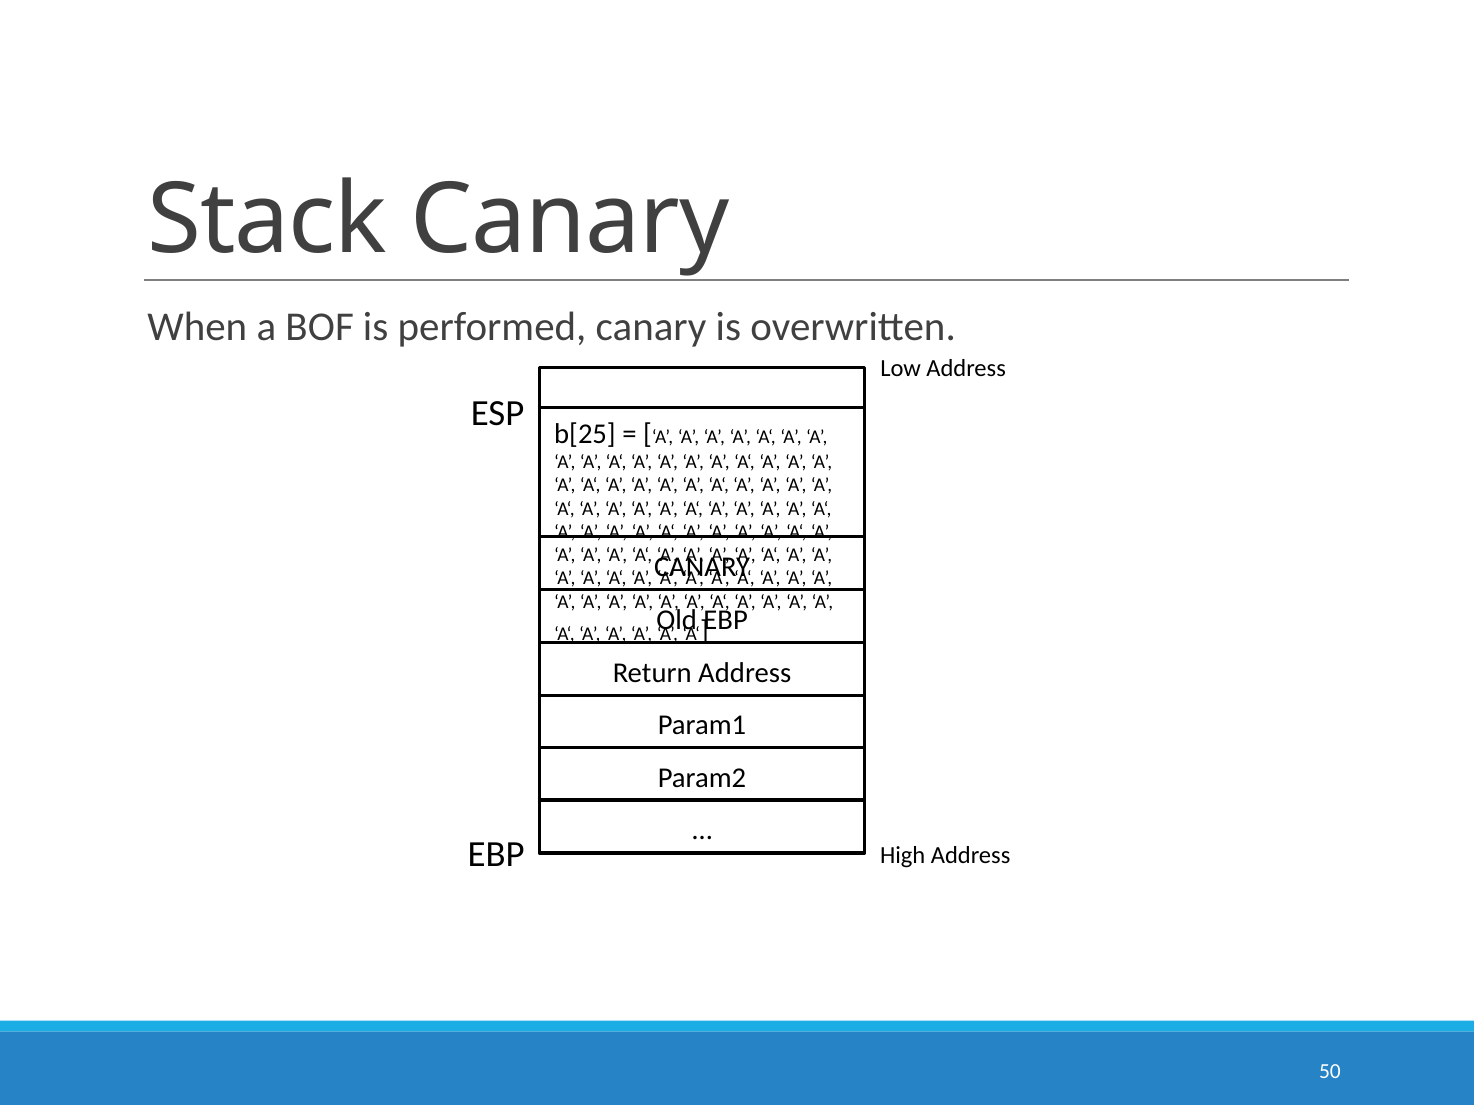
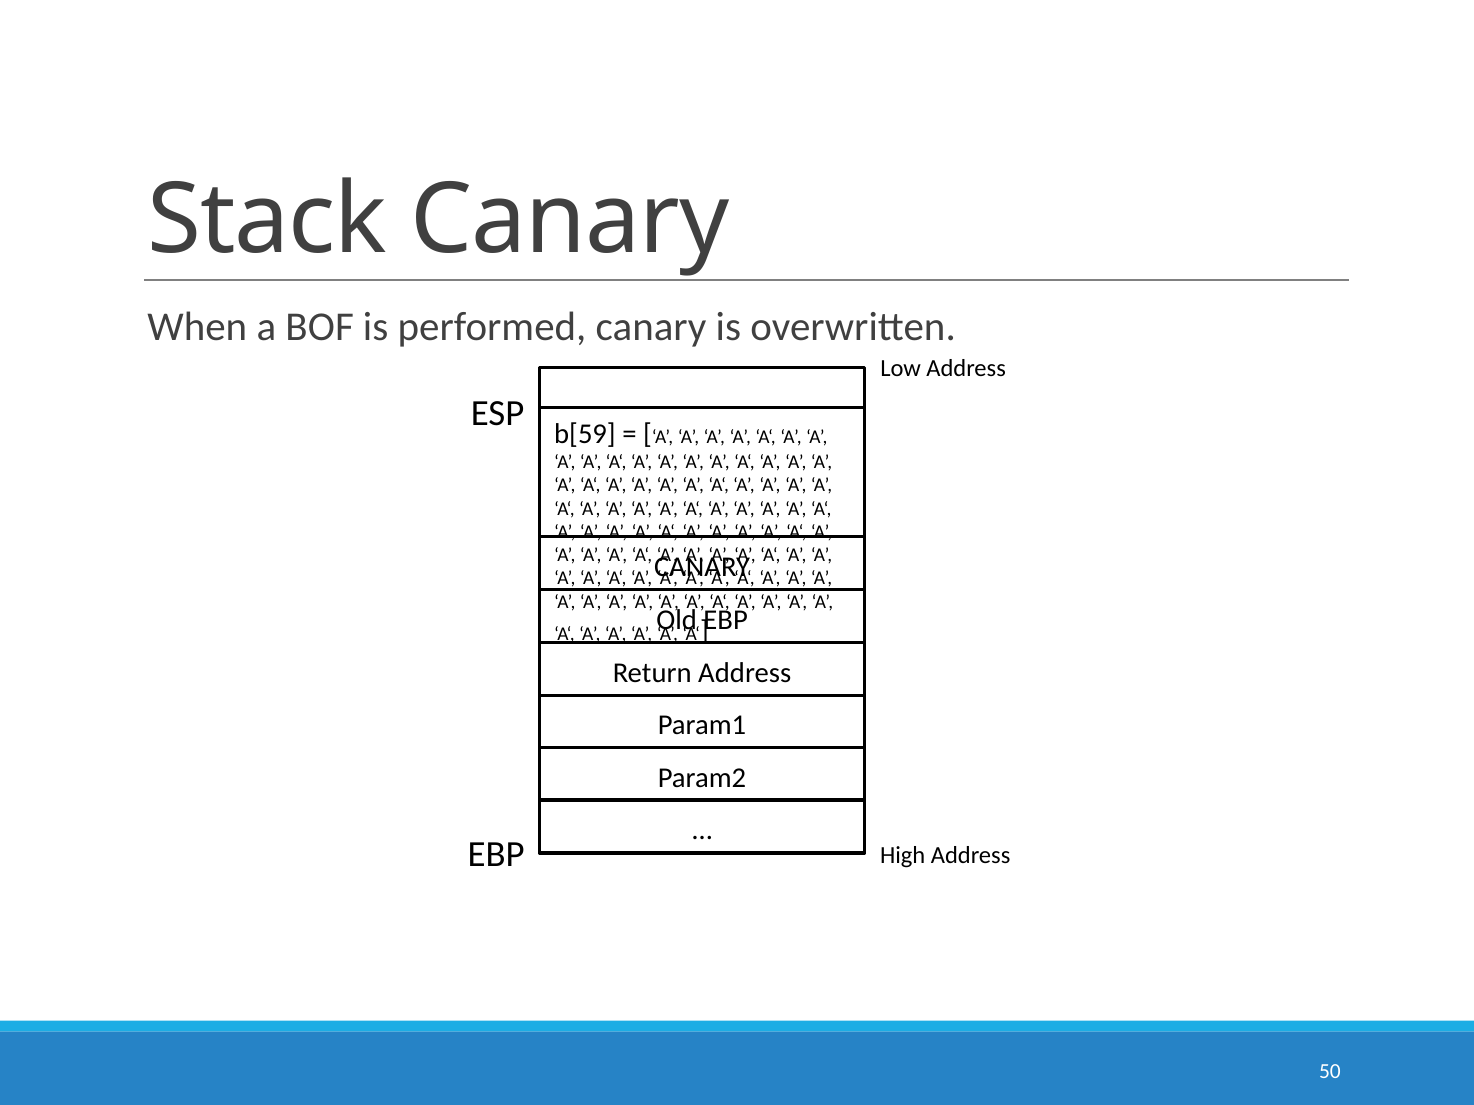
b[25: b[25 -> b[59 (585, 434)
